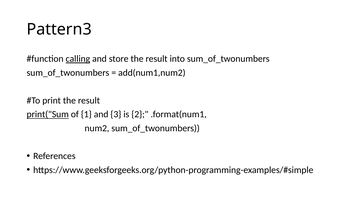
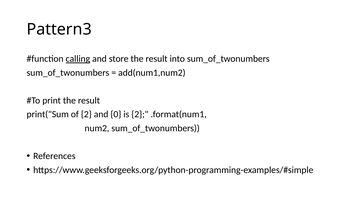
print("Sum underline: present -> none (48, 114)
of 1: 1 -> 2 (86, 114)
3: 3 -> 0 (116, 114)
